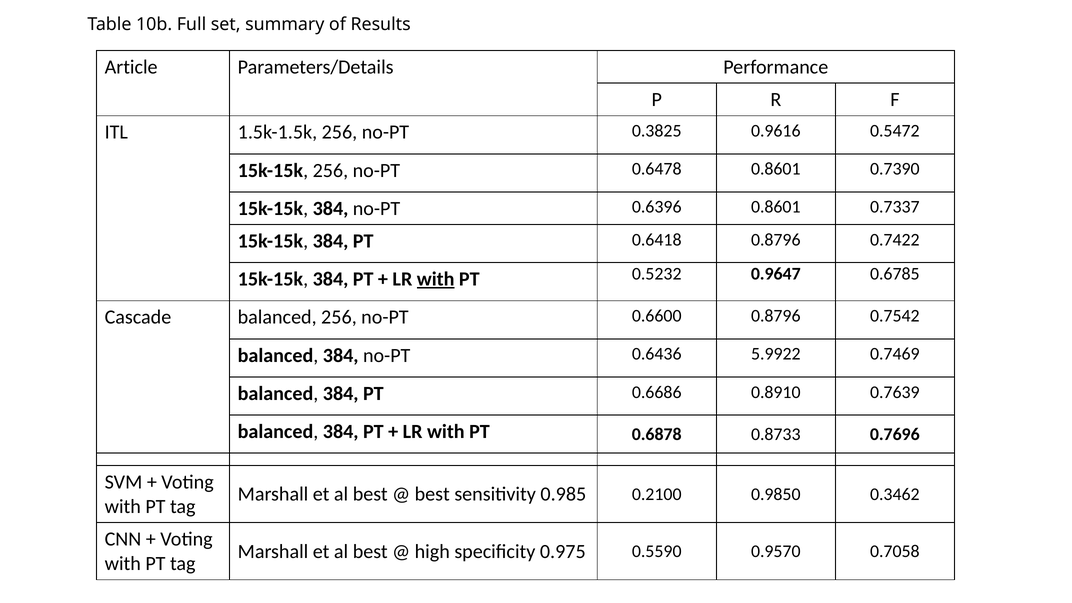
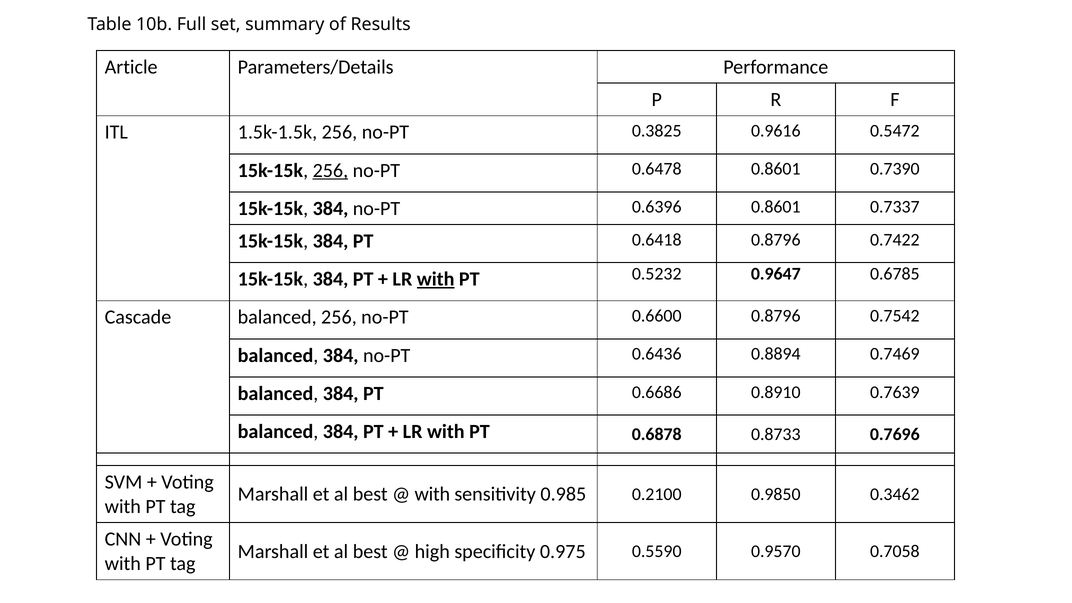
256 underline: none -> present (330, 170)
5.9922: 5.9922 -> 0.8894 (776, 354)
best: best -> with (432, 494)
